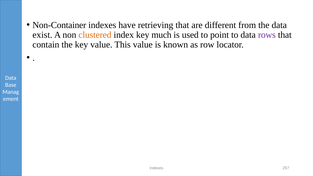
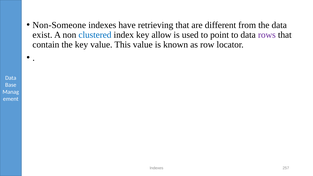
Non-Container: Non-Container -> Non-Someone (59, 25)
clustered colour: orange -> blue (95, 35)
much: much -> allow (161, 35)
